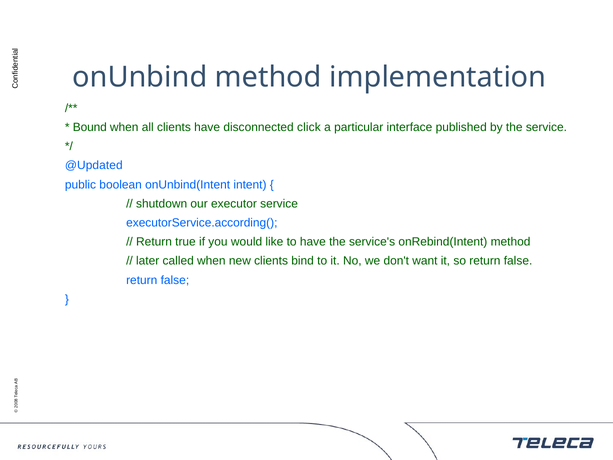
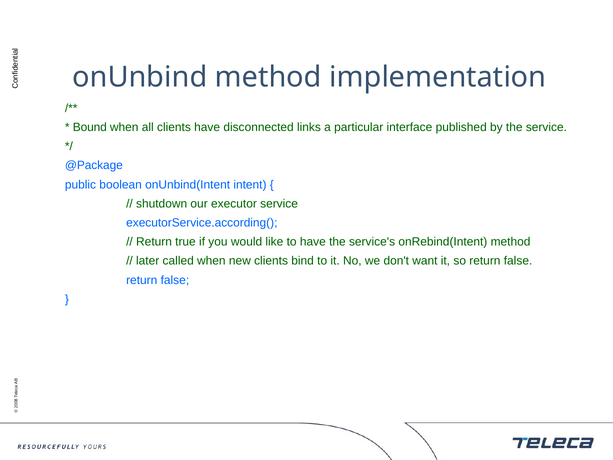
click: click -> links (309, 127)
@Updated: @Updated -> @Package (94, 165)
